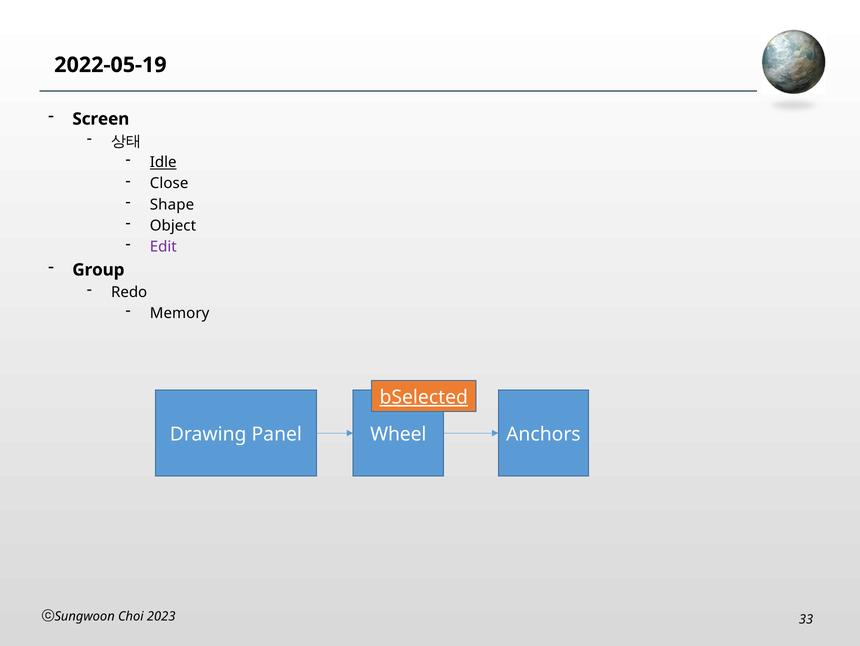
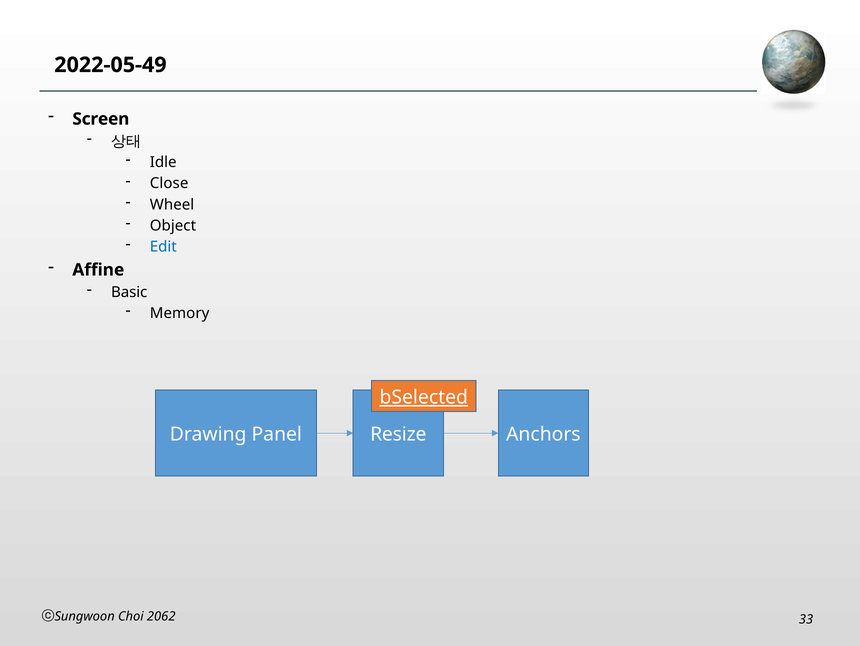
2022-05-19: 2022-05-19 -> 2022-05-49 (110, 65)
Idle underline: present -> none (163, 162)
Shape: Shape -> Wheel (172, 204)
Edit colour: purple -> blue (163, 247)
Group: Group -> Affine (98, 270)
Redo: Redo -> Basic (129, 292)
Wheel: Wheel -> Resize (398, 434)
2023: 2023 -> 2062 (161, 616)
